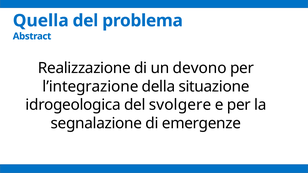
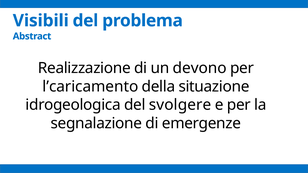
Quella: Quella -> Visibili (41, 21)
l’integrazione: l’integrazione -> l’caricamento (90, 87)
